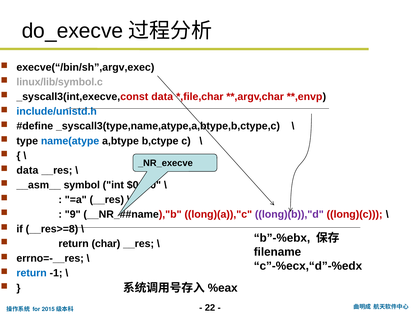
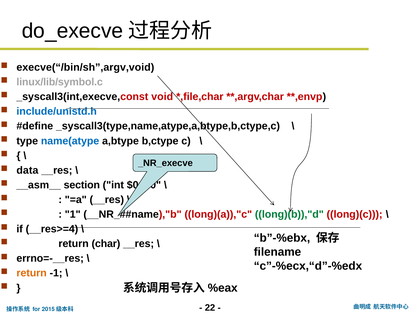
execve(“/bin/sh”,argv,exec: execve(“/bin/sh”,argv,exec -> execve(“/bin/sh”,argv,void (85, 67)
_syscall3(int,execve,const data: data -> void (162, 97)
symbol: symbol -> section (82, 185)
9: 9 -> 1 (73, 214)
long)(b)),"d colour: purple -> green (289, 214)
__res>=8: __res>=8 -> __res>=4 (52, 229)
return colour: blue -> orange (32, 273)
